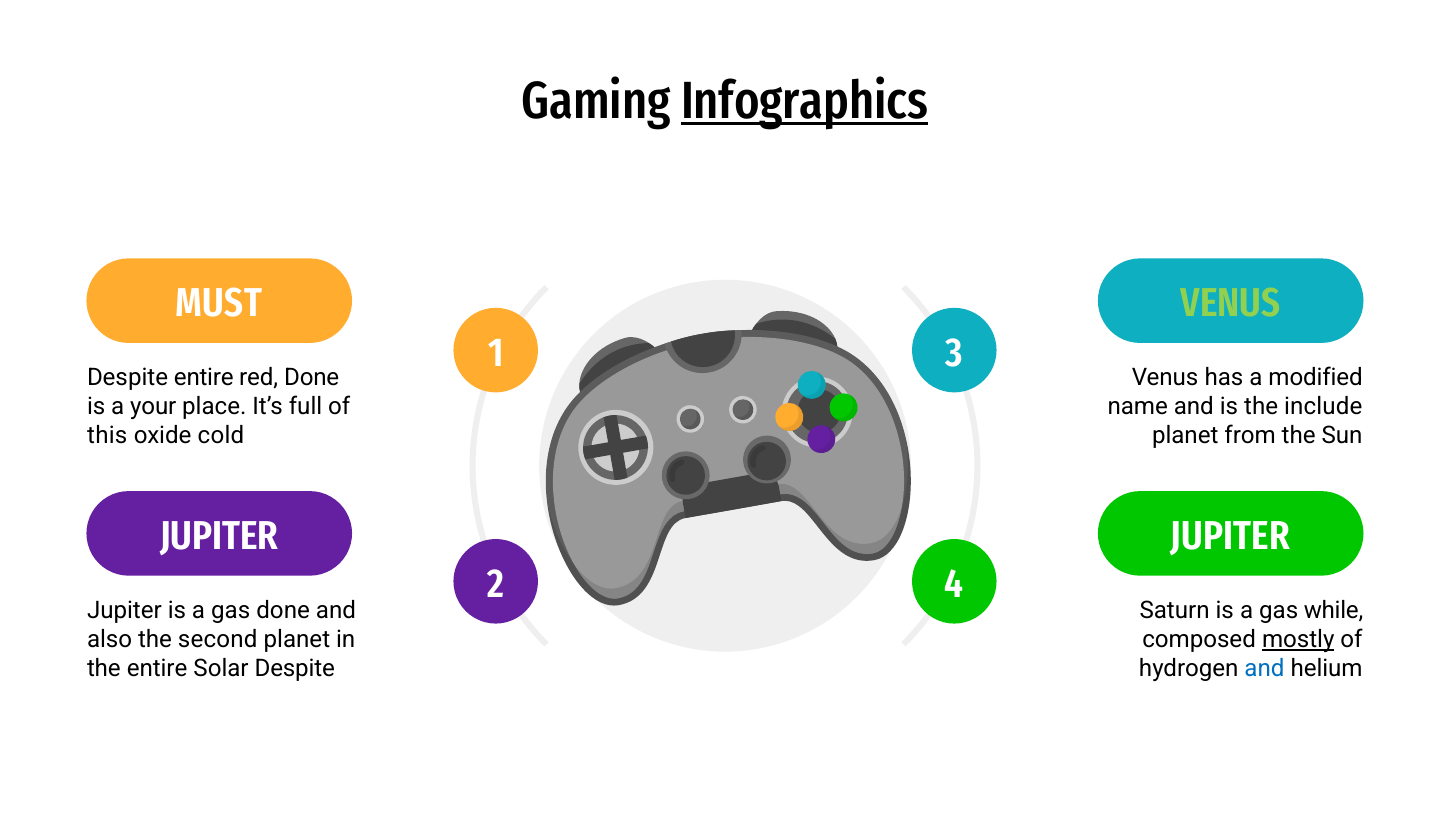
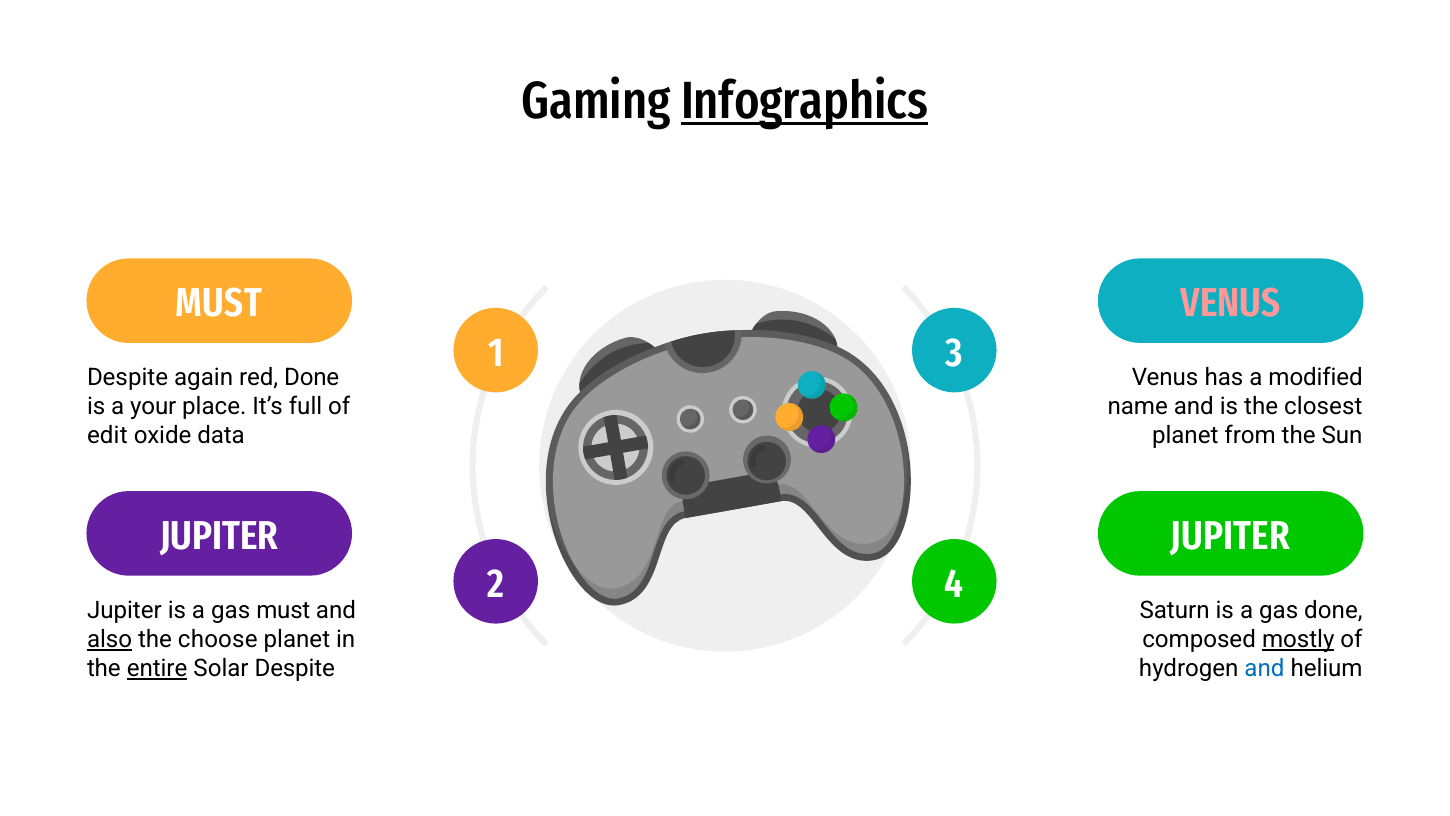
VENUS colour: light green -> pink (1231, 303)
Despite entire: entire -> again (204, 378)
include: include -> closest (1323, 407)
this: this -> edit (107, 436)
cold: cold -> data (221, 436)
gas done: done -> must (283, 610)
gas while: while -> done (1333, 610)
also underline: none -> present (110, 639)
second: second -> choose (218, 639)
entire underline: none -> present (157, 668)
